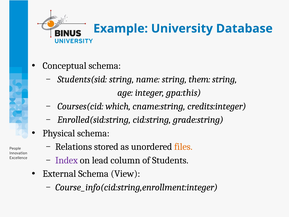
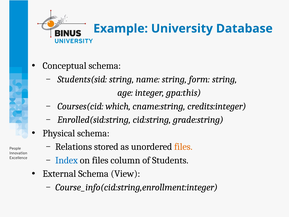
them: them -> form (199, 79)
Index colour: purple -> blue (67, 160)
on lead: lead -> files (100, 160)
